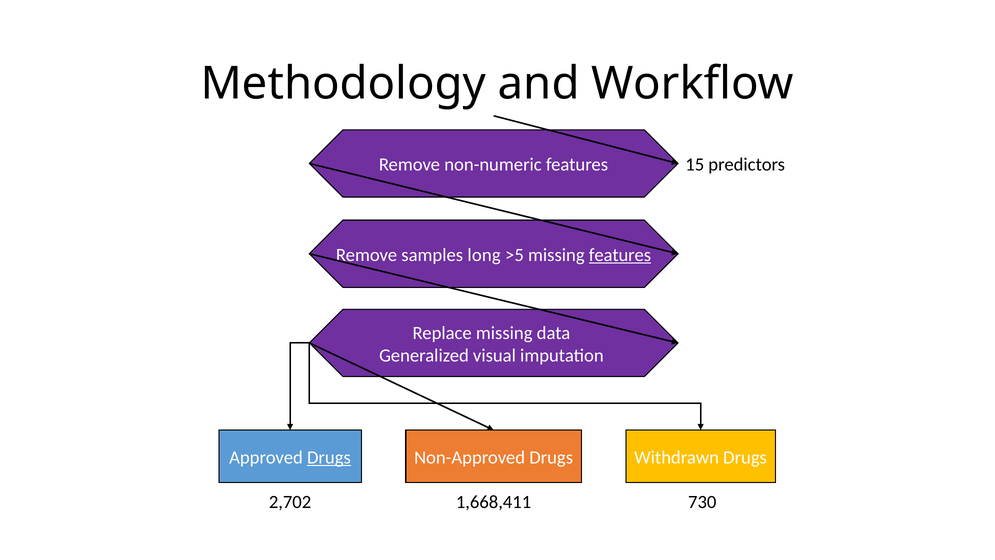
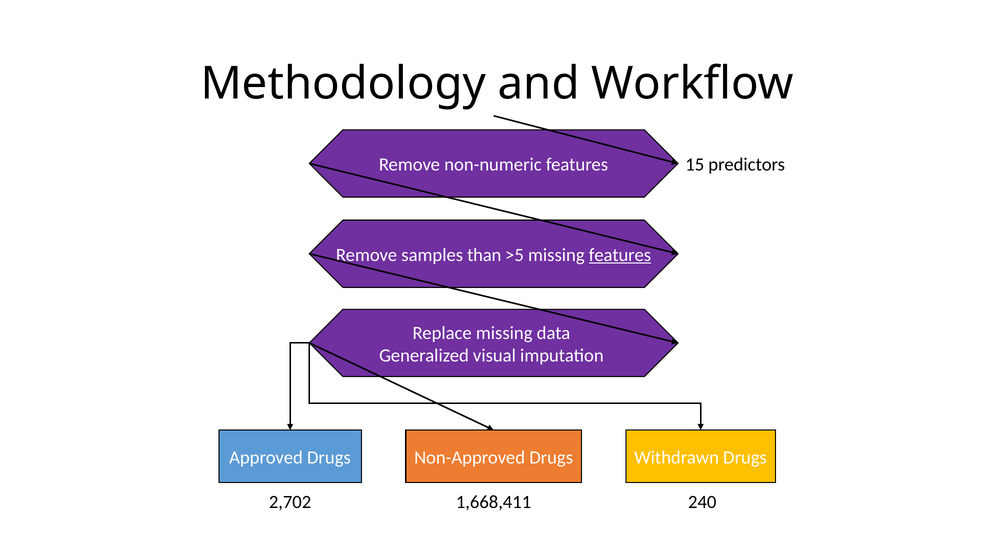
long: long -> than (484, 255)
Drugs underline: present -> none (329, 457)
730: 730 -> 240 (702, 502)
